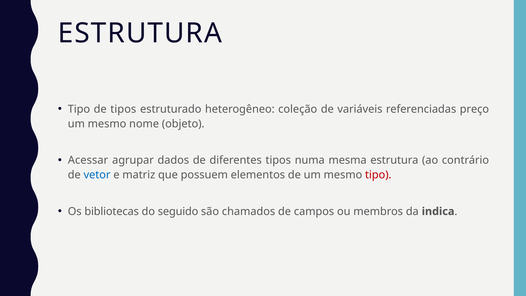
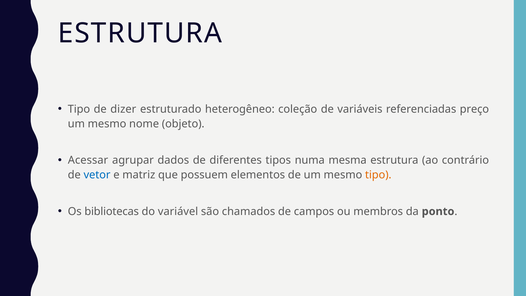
de tipos: tipos -> dizer (123, 109)
tipo colour: red -> orange (378, 175)
seguido: seguido -> variável (178, 211)
indica: indica -> ponto (438, 211)
